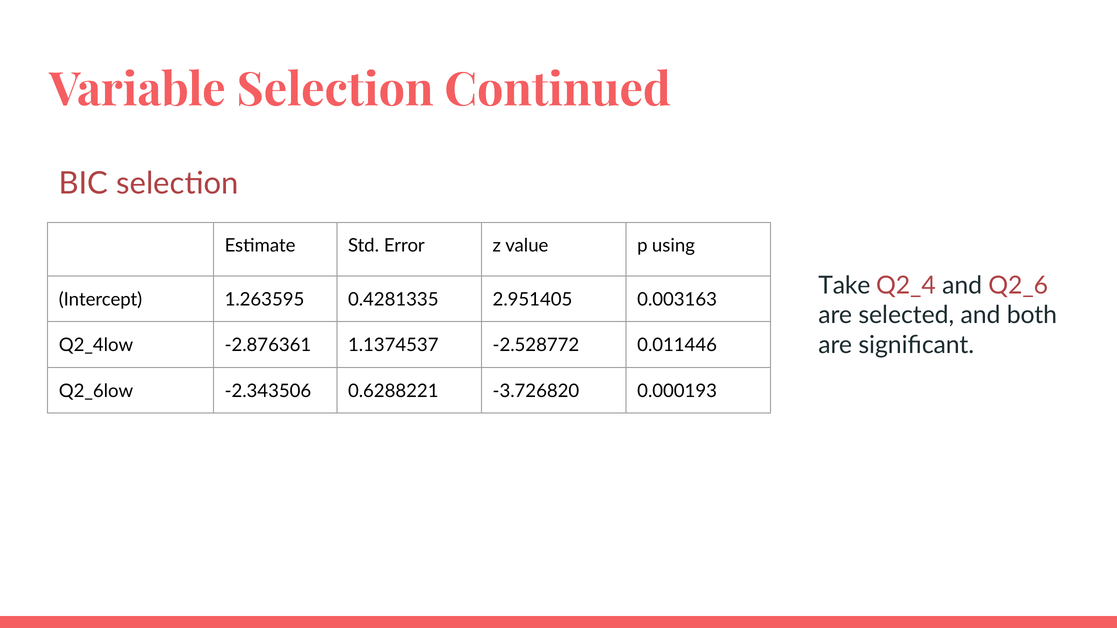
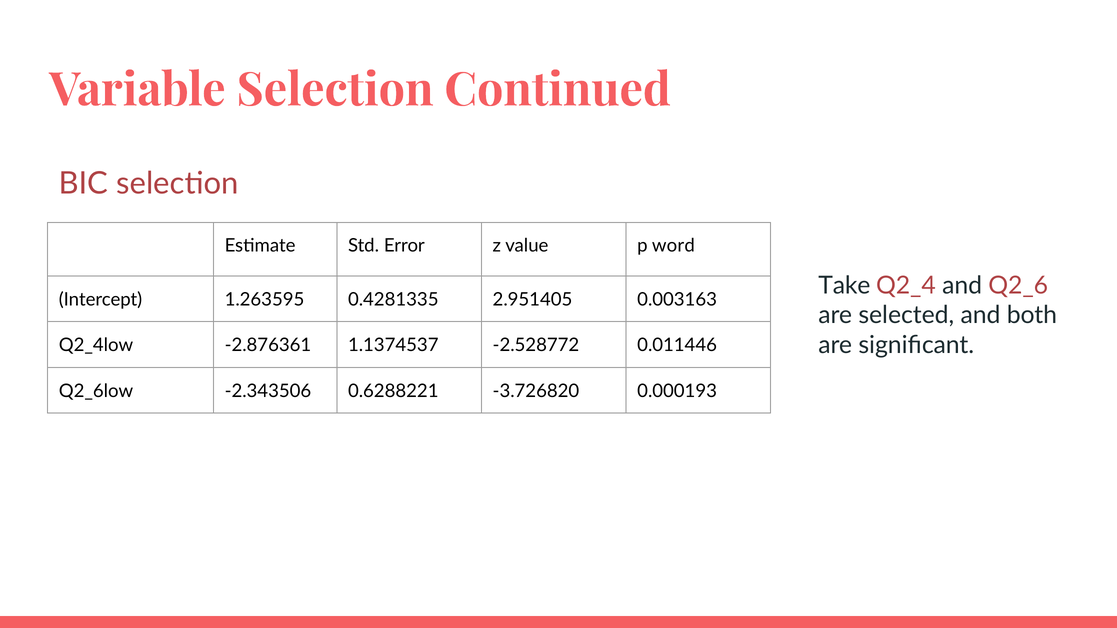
using: using -> word (673, 246)
